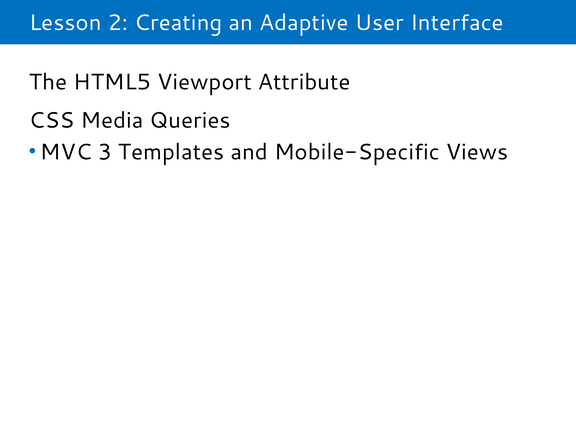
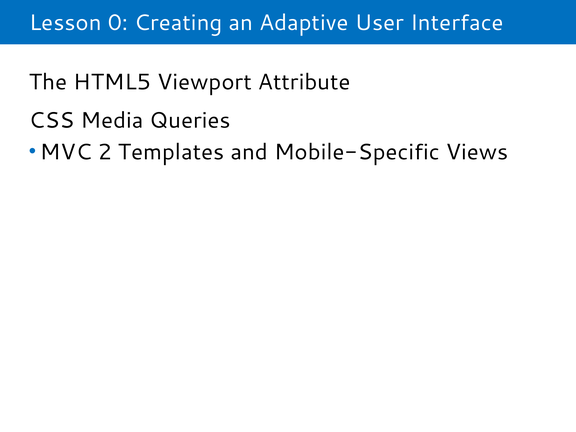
2: 2 -> 0 (118, 23)
3: 3 -> 2 (105, 152)
